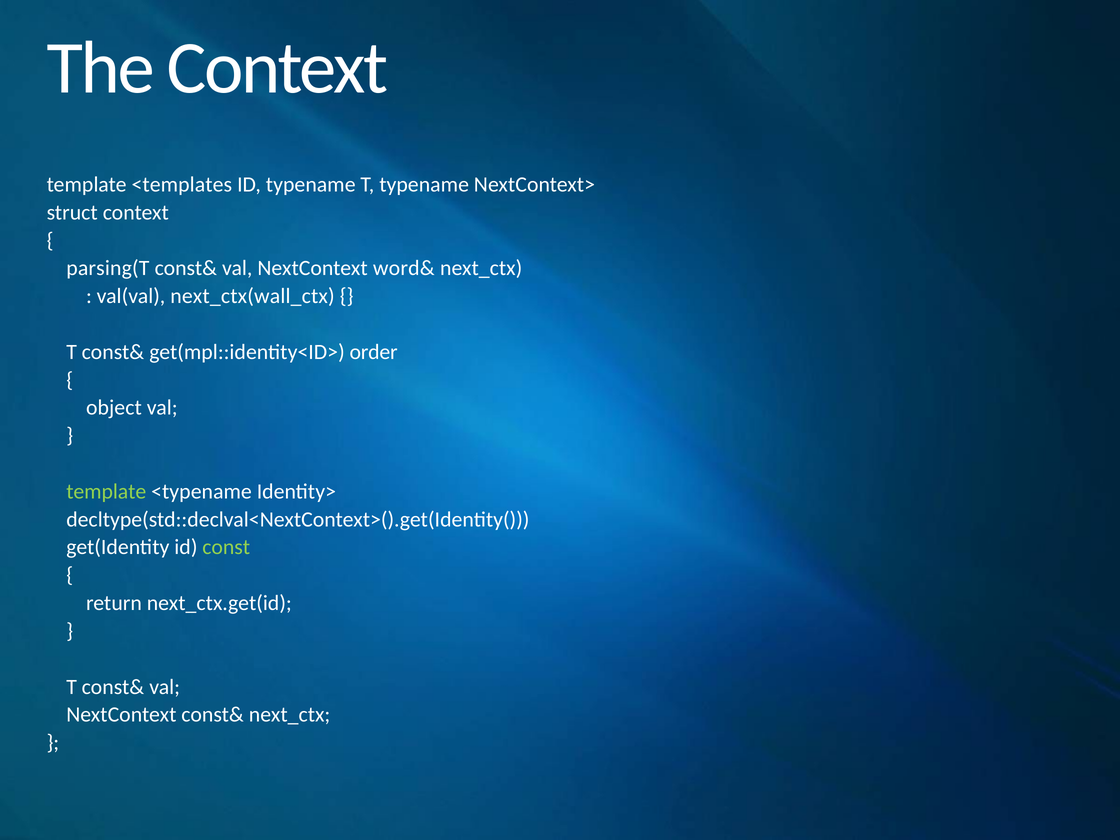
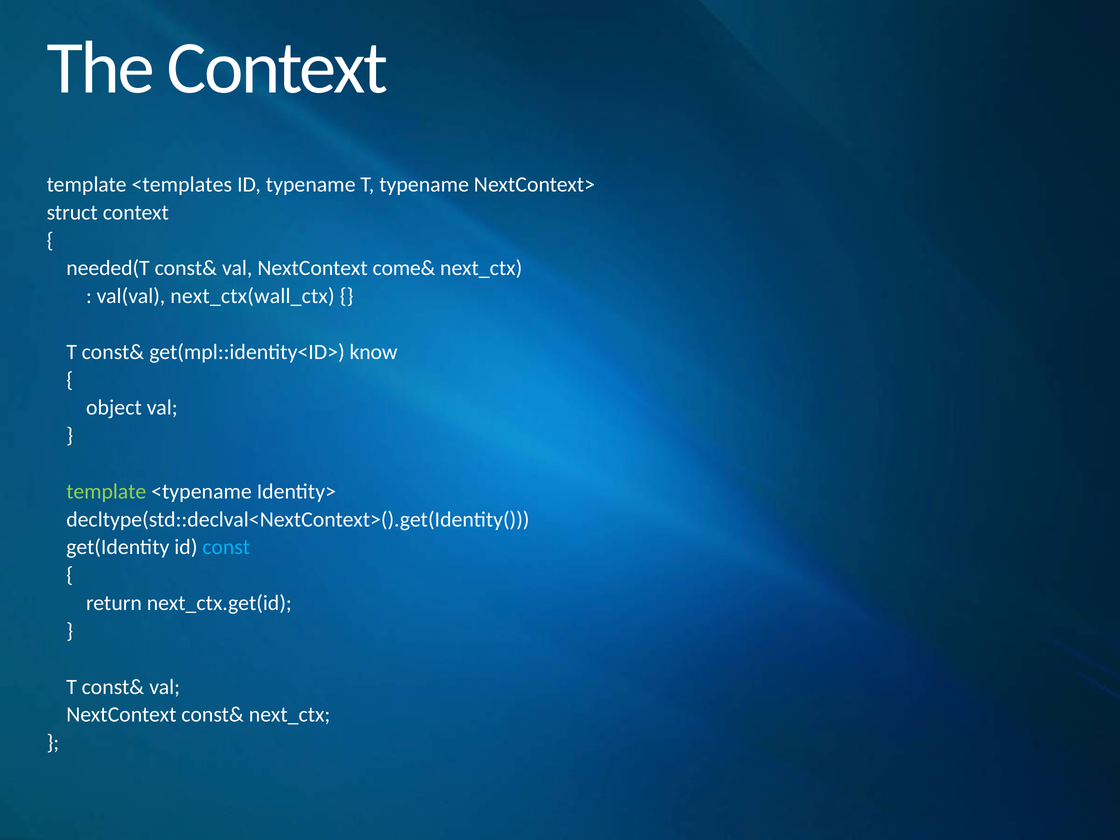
parsing(T: parsing(T -> needed(T (108, 268)
word&: word& -> come& (404, 268)
order: order -> know (374, 352)
const colour: light green -> light blue (226, 547)
